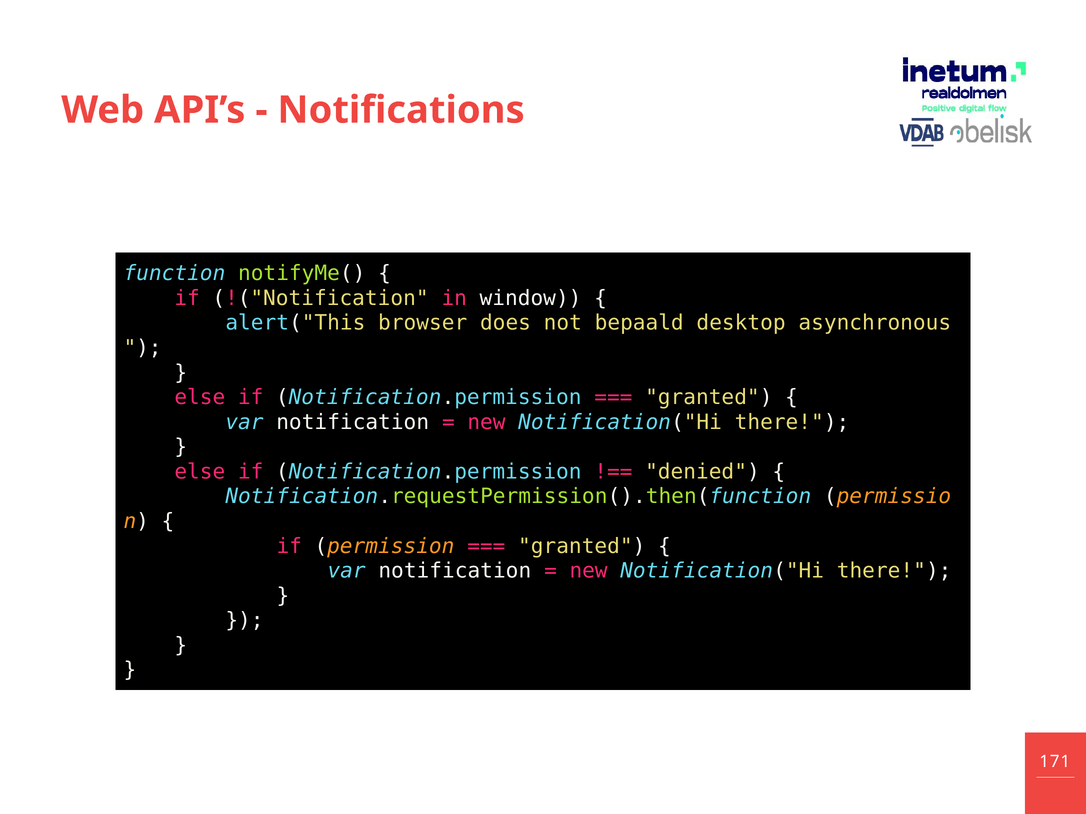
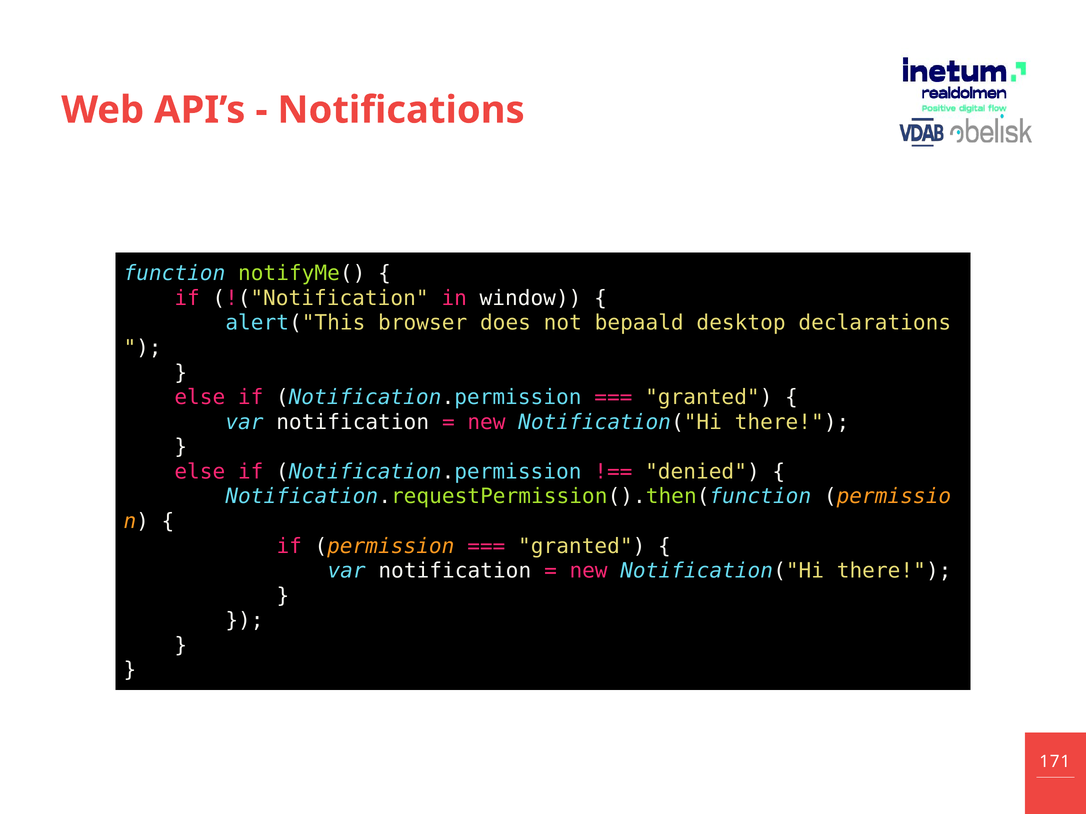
asynchronous: asynchronous -> declarations (875, 323)
